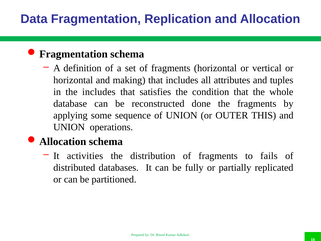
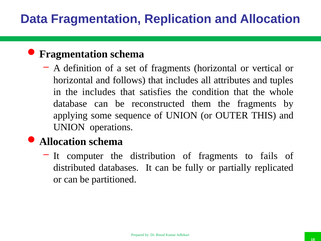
making: making -> follows (129, 80)
done: done -> them (201, 103)
activities: activities -> computer (85, 156)
